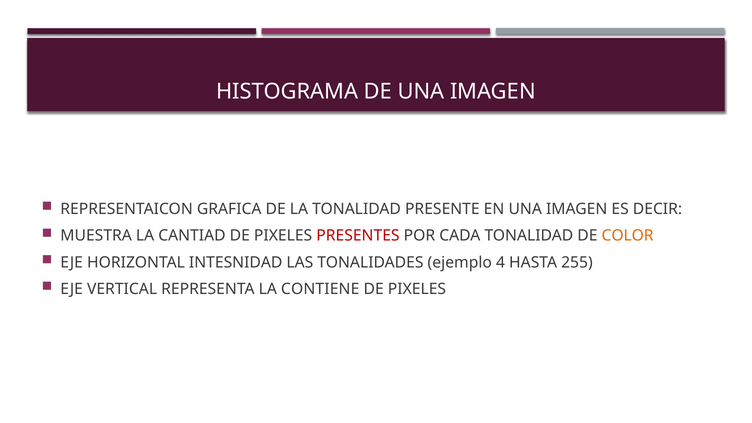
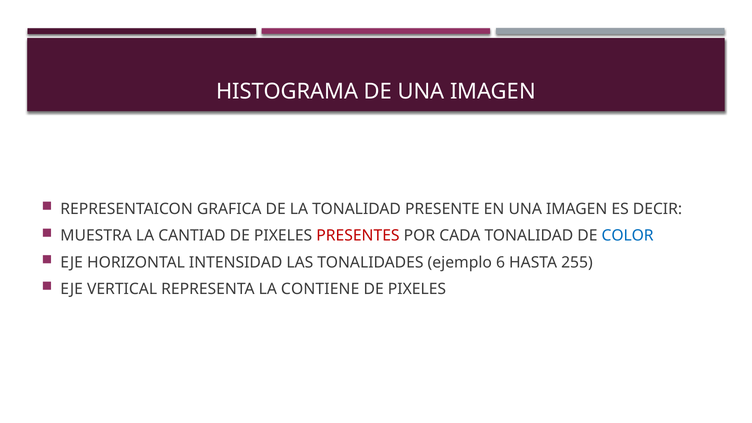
COLOR colour: orange -> blue (628, 236)
INTESNIDAD: INTESNIDAD -> INTENSIDAD (236, 262)
4: 4 -> 6 (501, 262)
